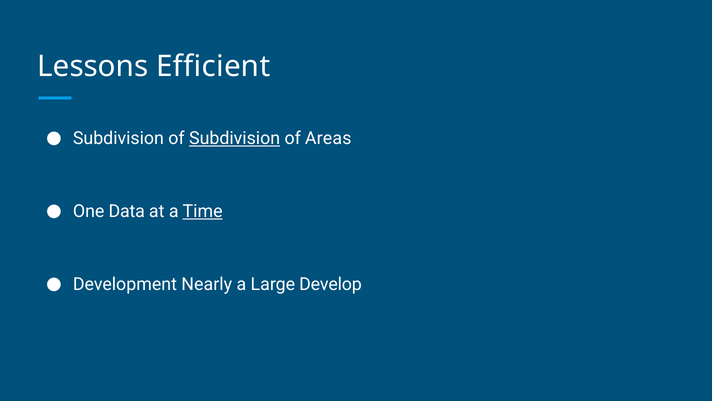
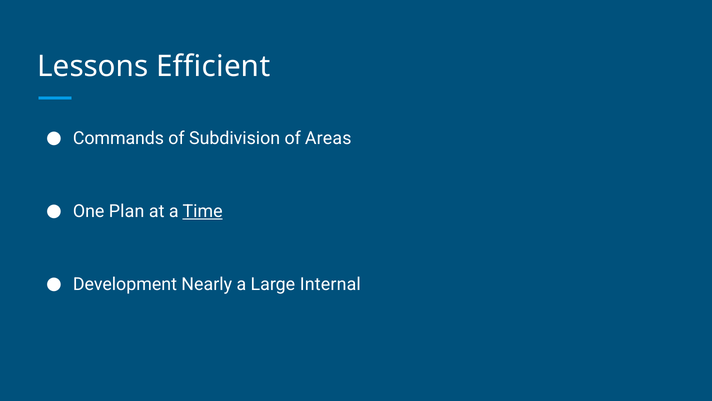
Subdivision: Subdivision -> Commands (118, 138)
Subdivision underline: present -> none (235, 138)
Data: Data -> Plan (127, 211)
Develop: Develop -> Internal (330, 284)
